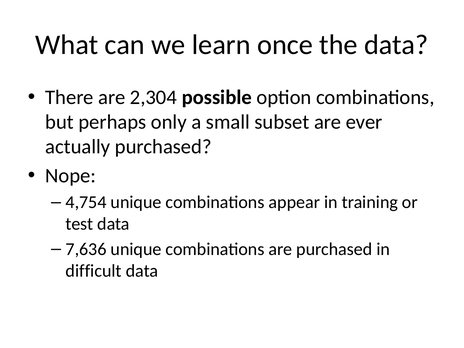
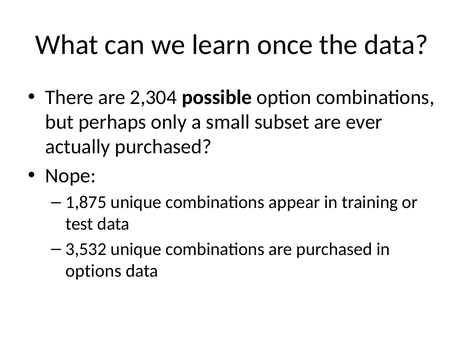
4,754: 4,754 -> 1,875 (86, 202)
7,636: 7,636 -> 3,532 (86, 249)
difficult: difficult -> options (94, 271)
